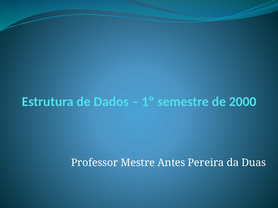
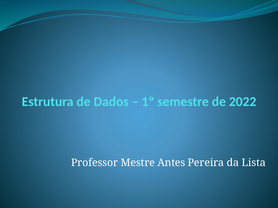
2000: 2000 -> 2022 (243, 102)
Duas: Duas -> Lista (254, 163)
